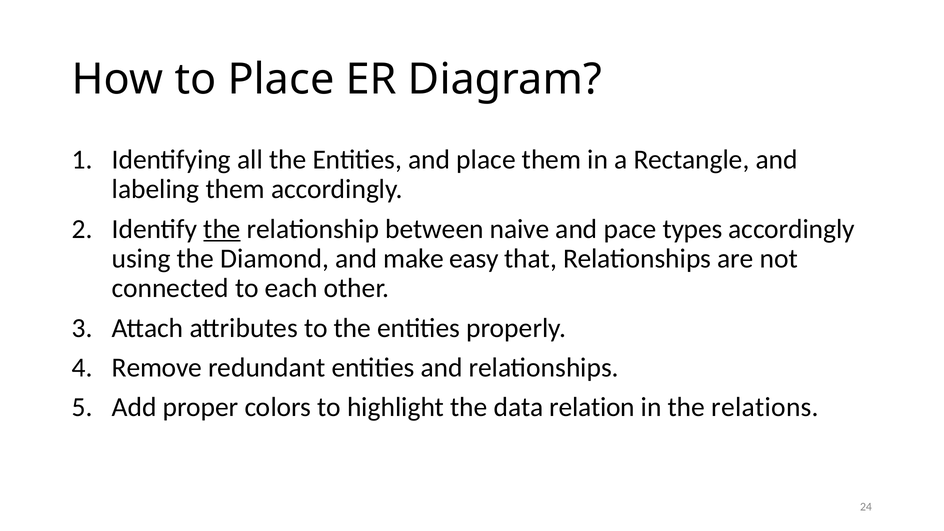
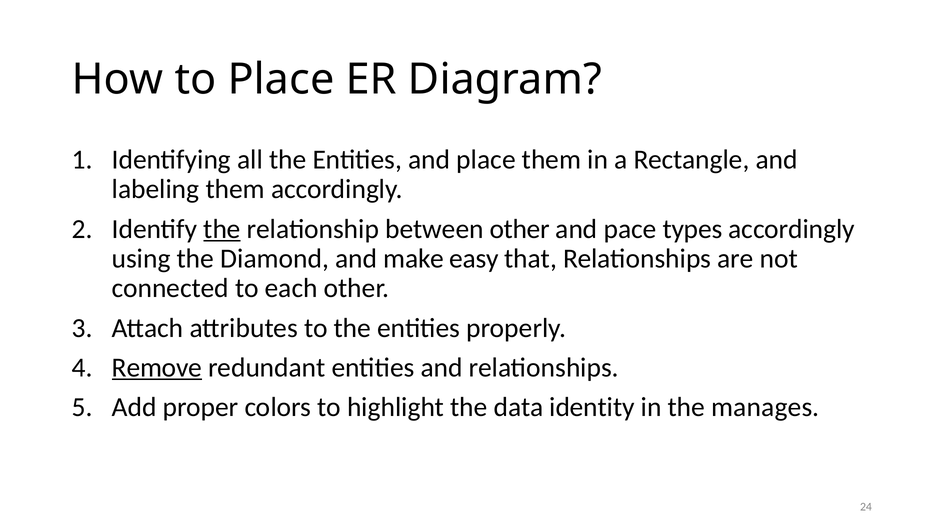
between naive: naive -> other (520, 229)
Remove underline: none -> present (157, 368)
relation: relation -> identity (592, 407)
relations: relations -> manages (765, 407)
